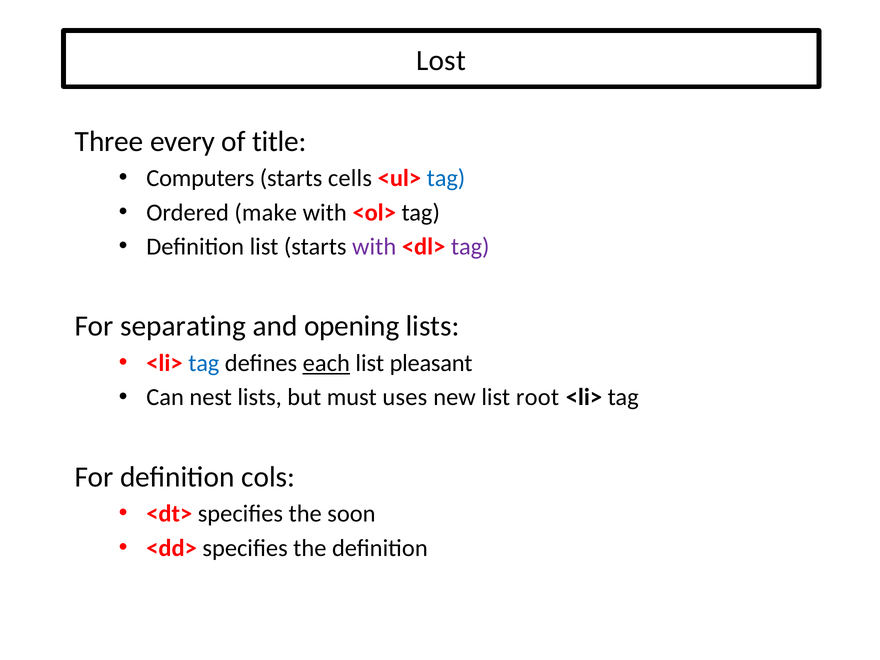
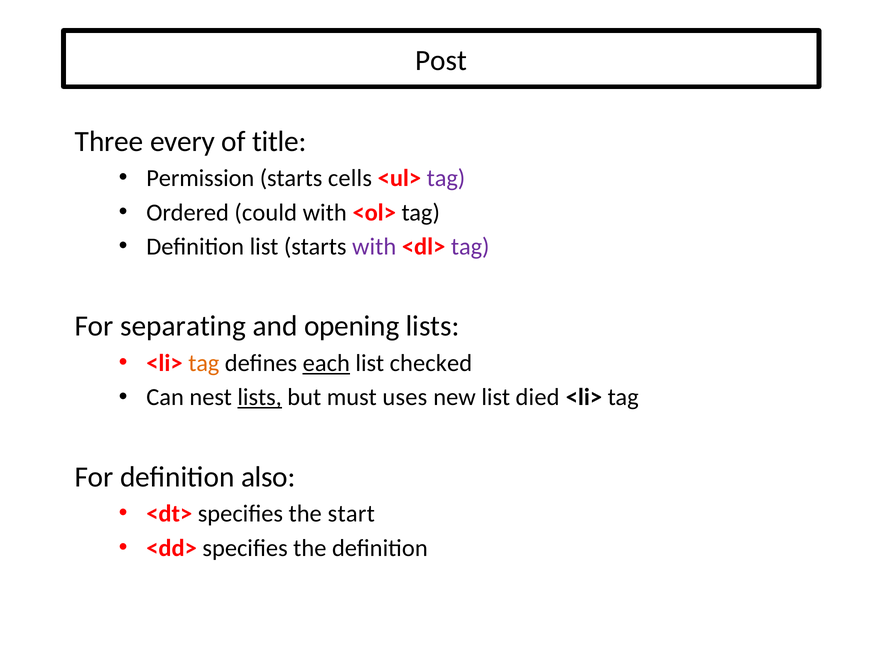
Lost: Lost -> Post (441, 61)
Computers: Computers -> Permission (200, 178)
tag colour: blue -> purple (446, 178)
make: make -> could (266, 213)
tag colour: blue -> orange (204, 363)
pleasant: pleasant -> checked (431, 363)
lists underline: none -> present (260, 397)
root: root -> died (538, 397)
cols: cols -> also (268, 477)
soon: soon -> start (351, 514)
